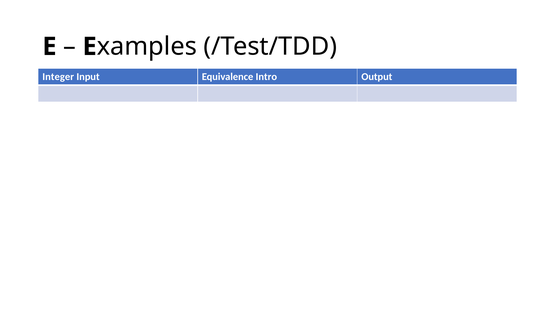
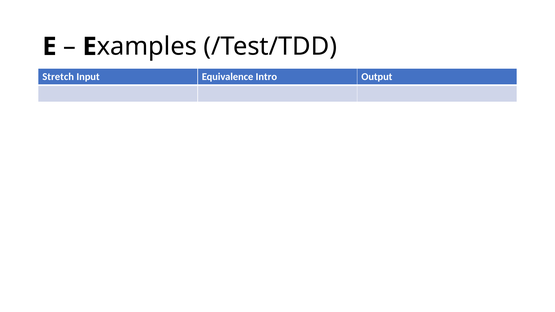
Integer: Integer -> Stretch (58, 77)
